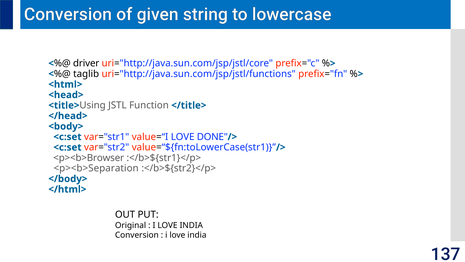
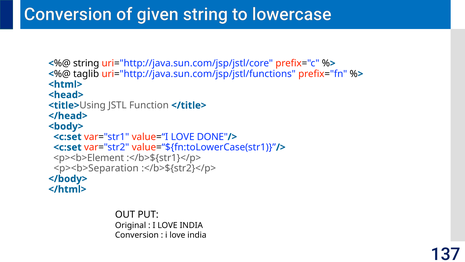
driver: driver -> string (86, 63)
<p><b>Browser: <p><b>Browser -> <p><b>Element (89, 158)
